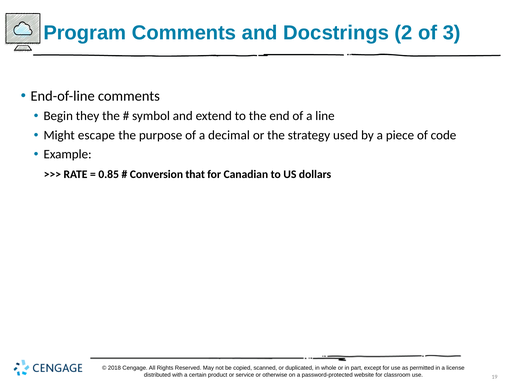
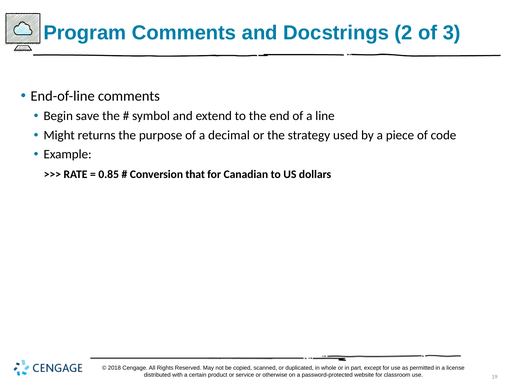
they: they -> save (88, 116)
escape: escape -> returns (97, 135)
